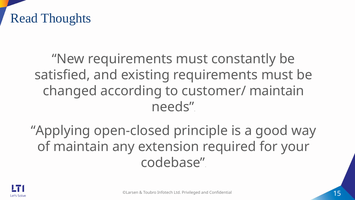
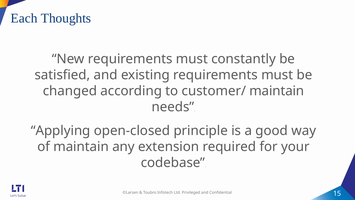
Read: Read -> Each (24, 18)
